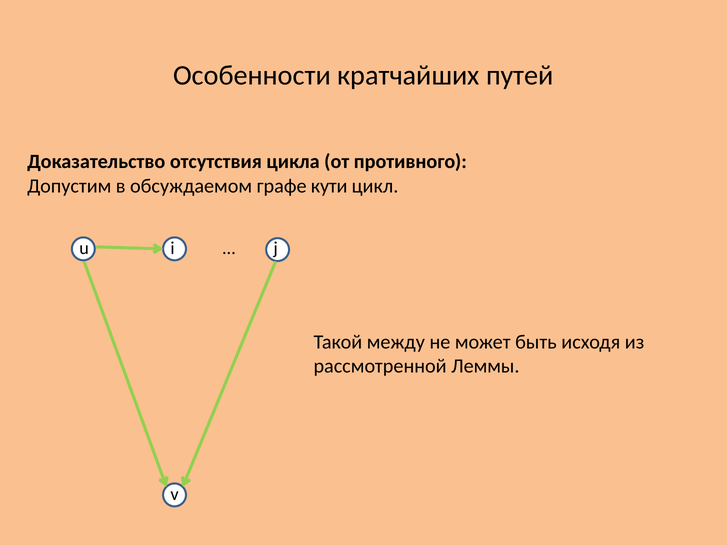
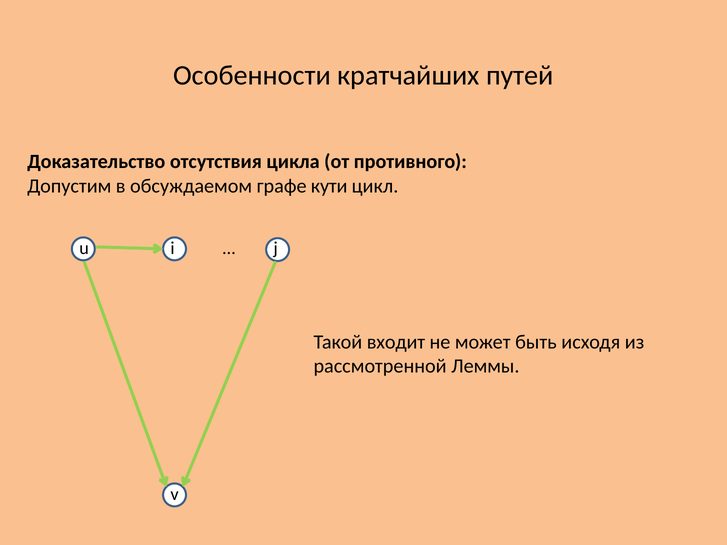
между: между -> входит (396, 342)
